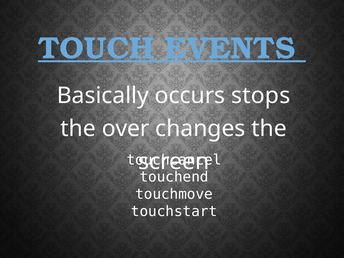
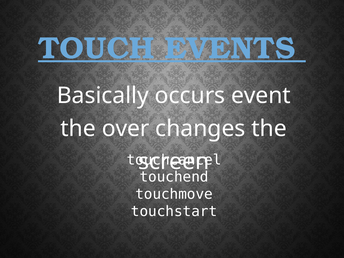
stops: stops -> event (261, 95)
